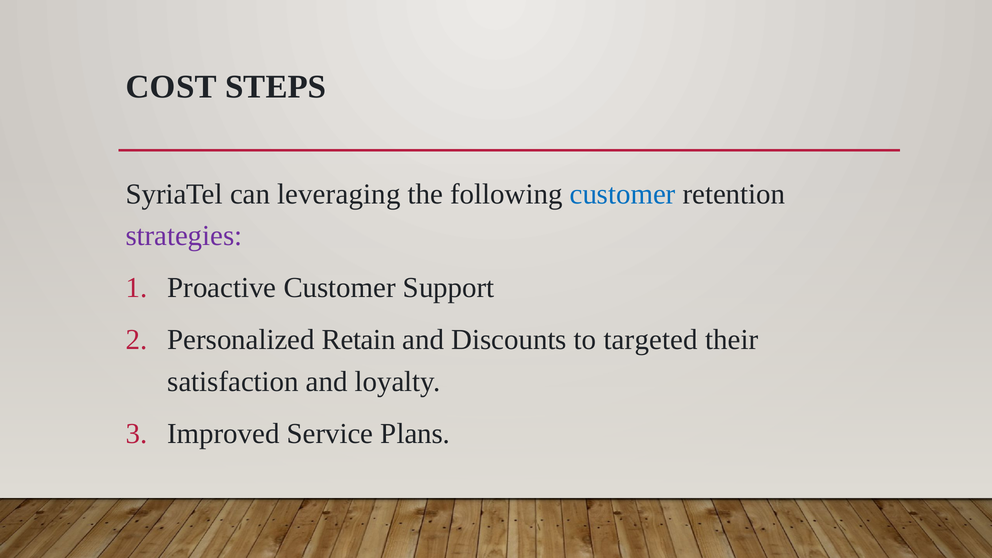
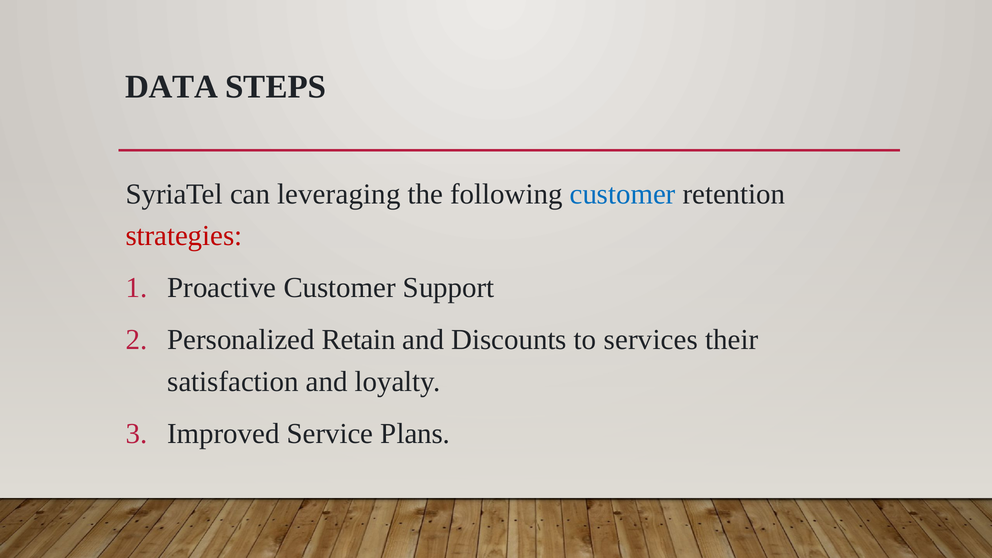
COST: COST -> DATA (172, 87)
strategies colour: purple -> red (184, 236)
targeted: targeted -> services (651, 340)
